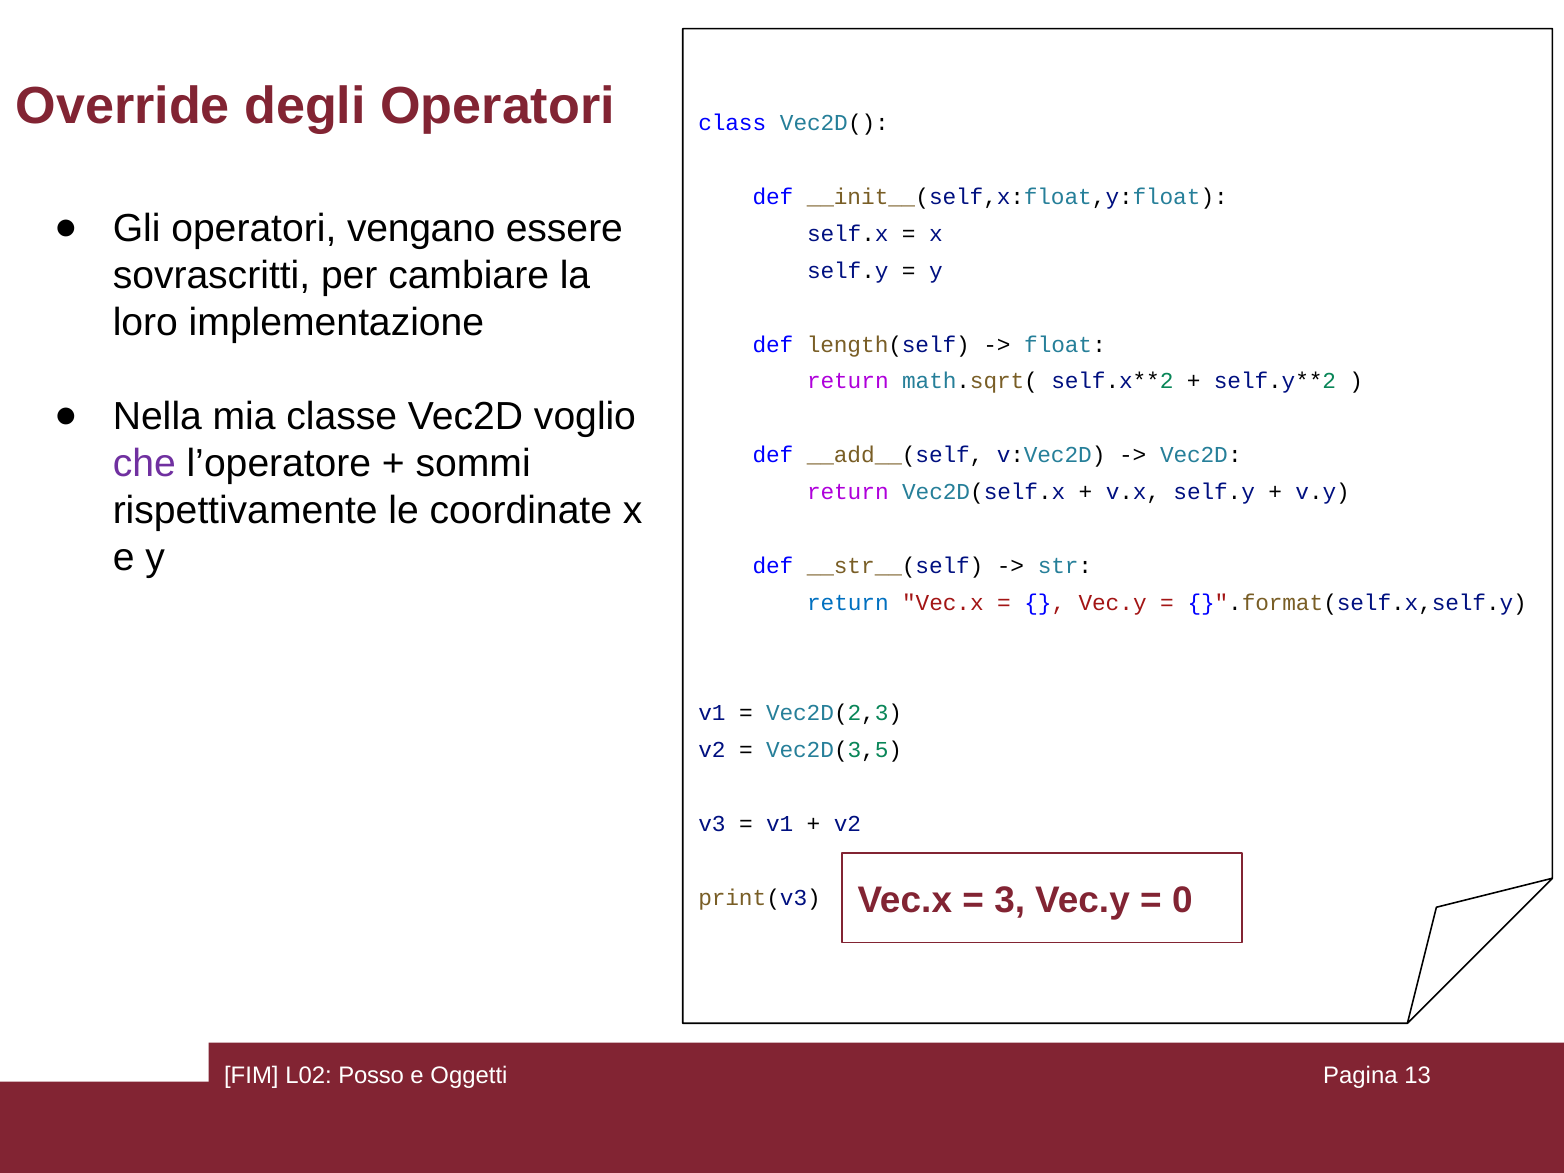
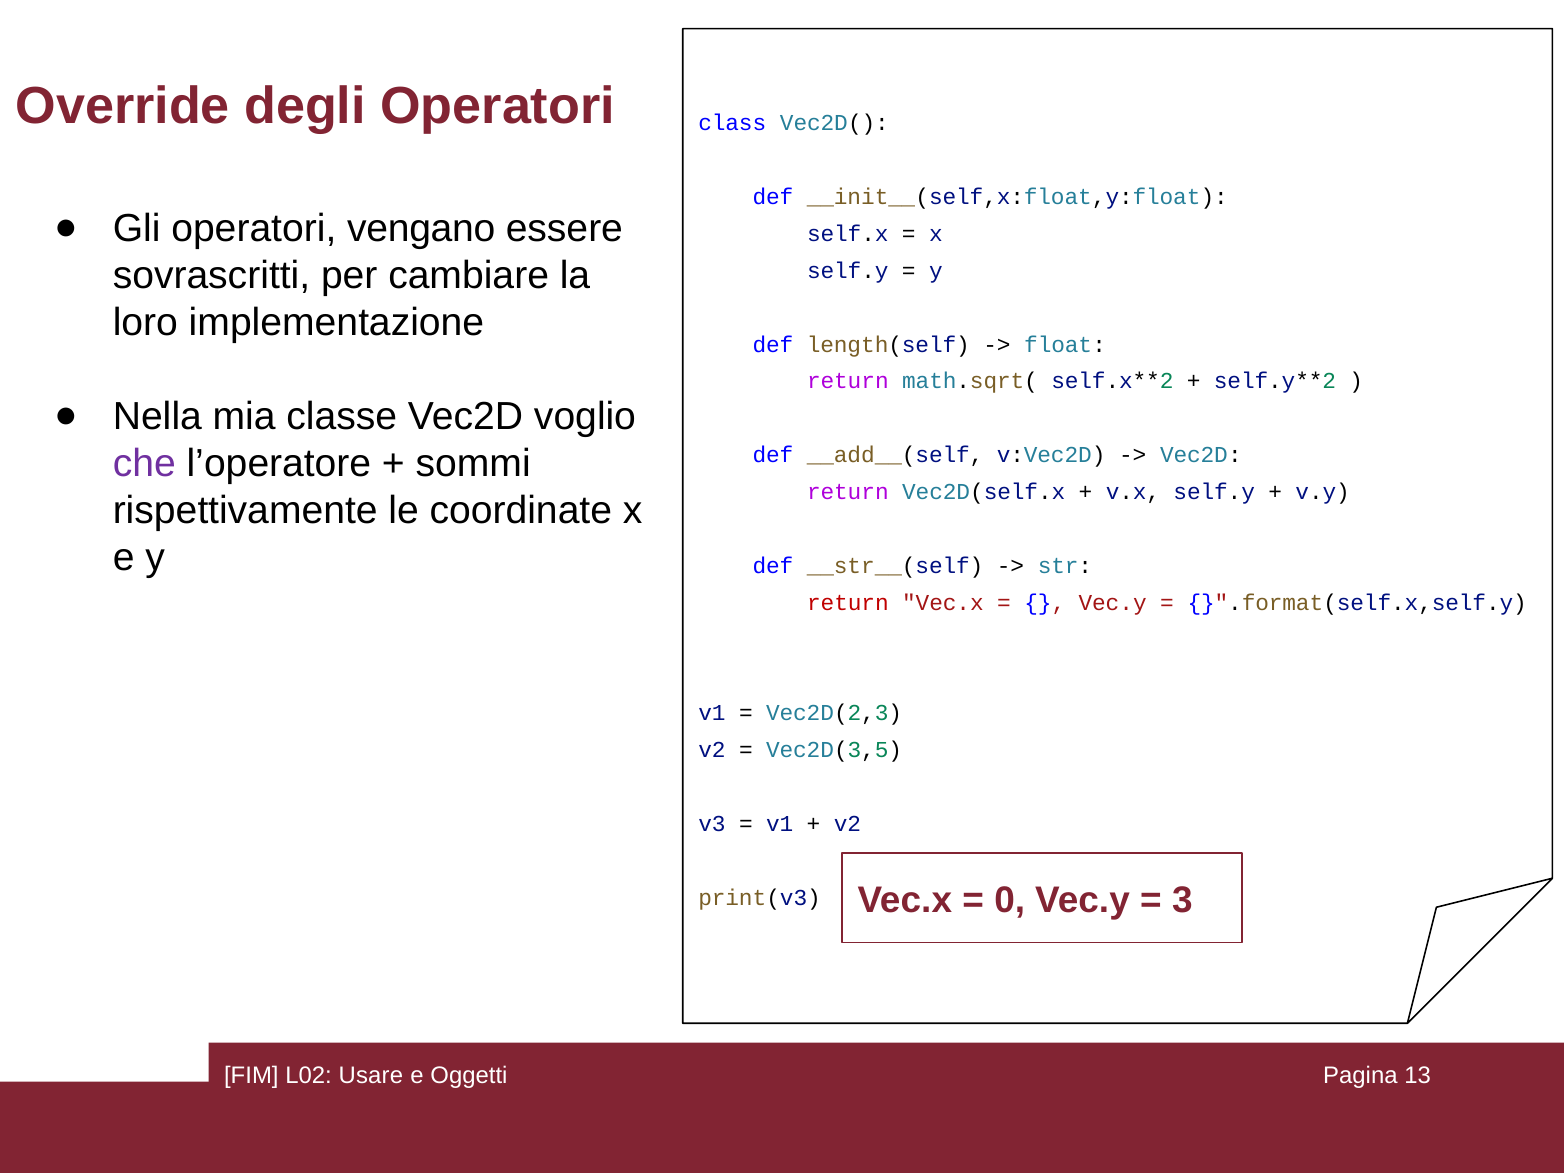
return colour: blue -> red (848, 603)
3: 3 -> 0 (1010, 901)
0: 0 -> 3 (1182, 901)
Posso: Posso -> Usare (371, 1075)
